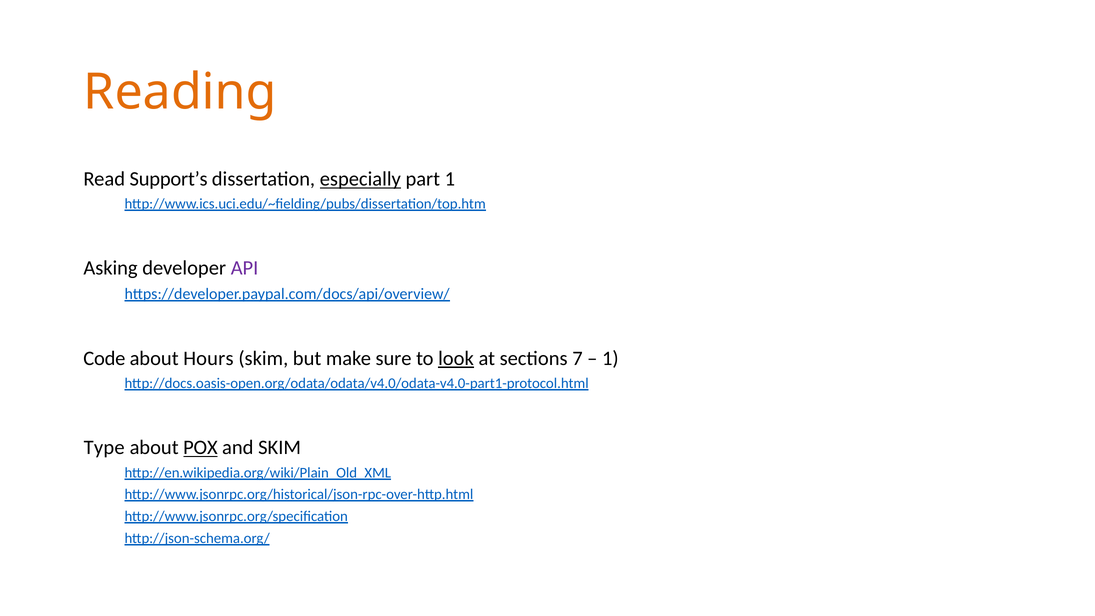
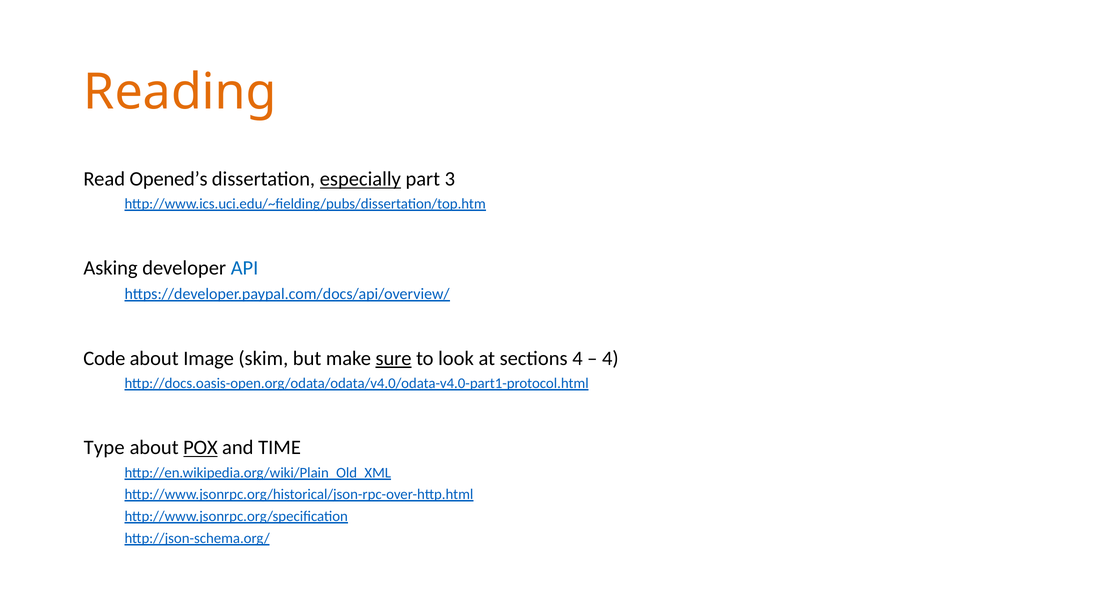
Support’s: Support’s -> Opened’s (169, 179)
part 1: 1 -> 3 (450, 179)
API colour: purple -> blue (245, 268)
Hours: Hours -> Image (209, 358)
sure underline: none -> present (394, 358)
look underline: present -> none (456, 358)
sections 7: 7 -> 4 (577, 358)
1: 1 -> 4 (610, 358)
and SKIM: SKIM -> TIME (280, 448)
